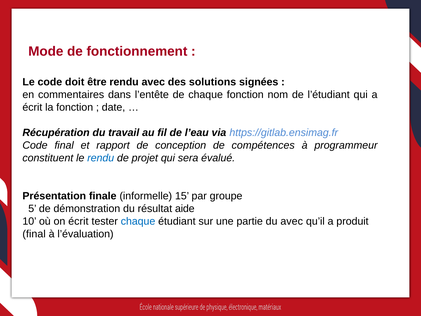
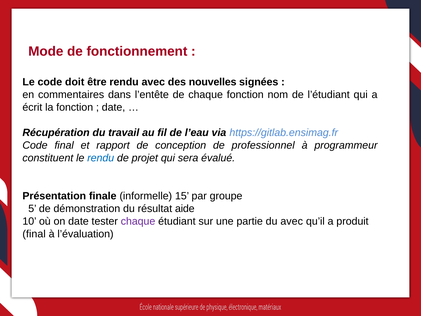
solutions: solutions -> nouvelles (213, 82)
compétences: compétences -> professionnel (263, 145)
on écrit: écrit -> date (78, 221)
chaque colour: blue -> purple (138, 221)
